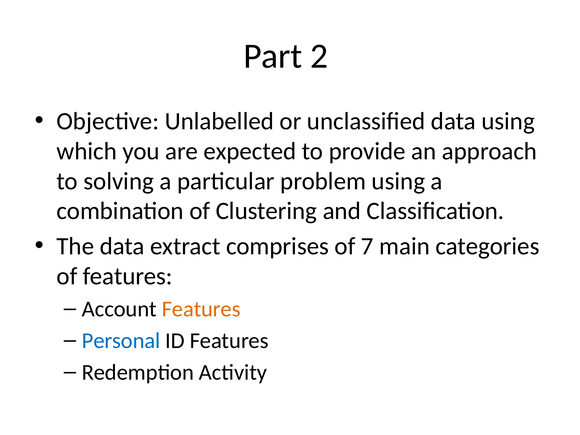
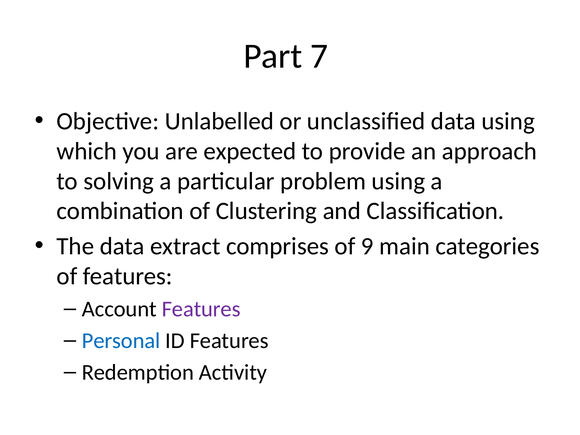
2: 2 -> 7 (319, 56)
7: 7 -> 9 (367, 246)
Features colour: orange -> purple (201, 309)
